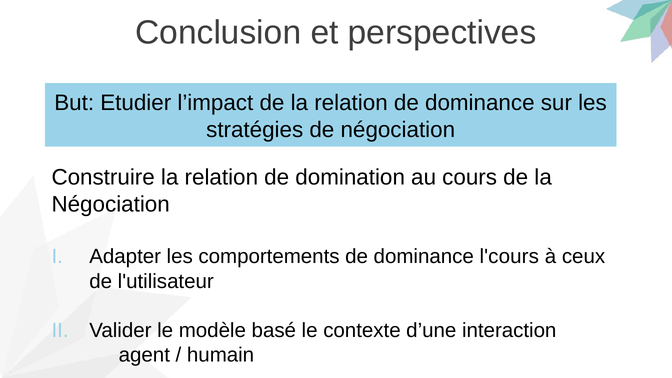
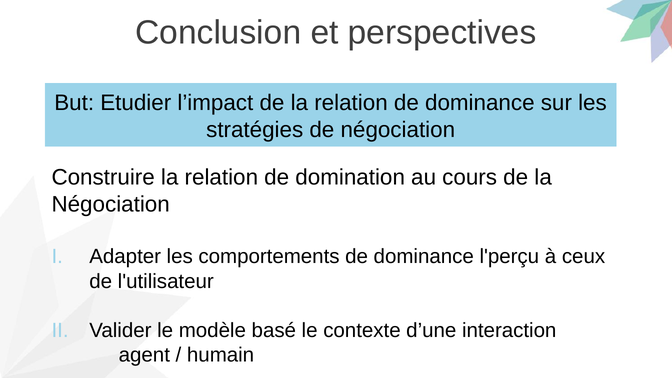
l'cours: l'cours -> l'perçu (509, 257)
